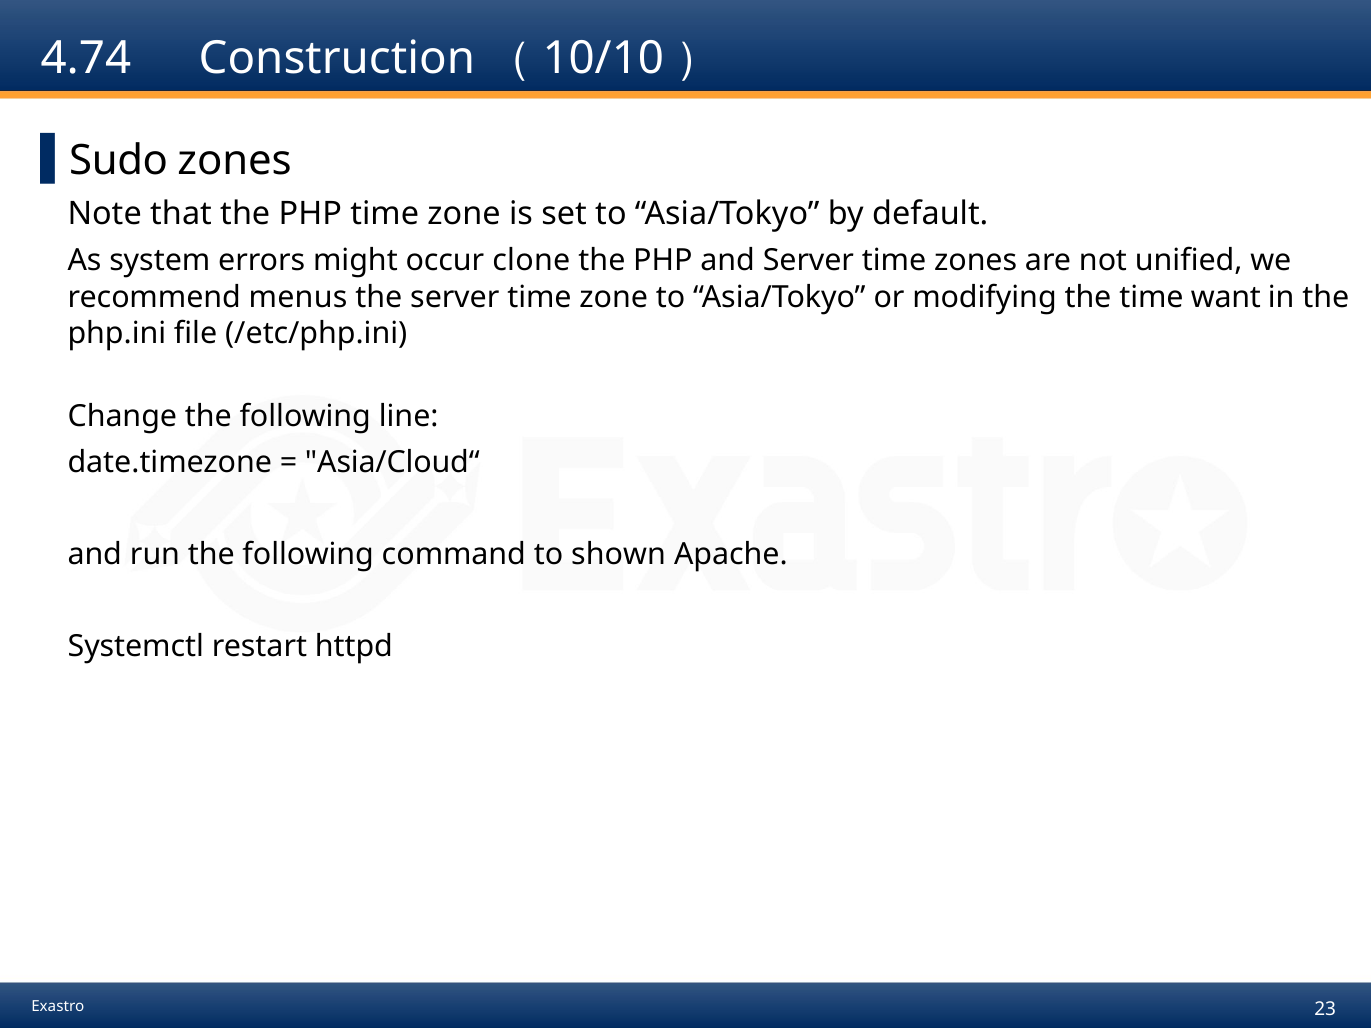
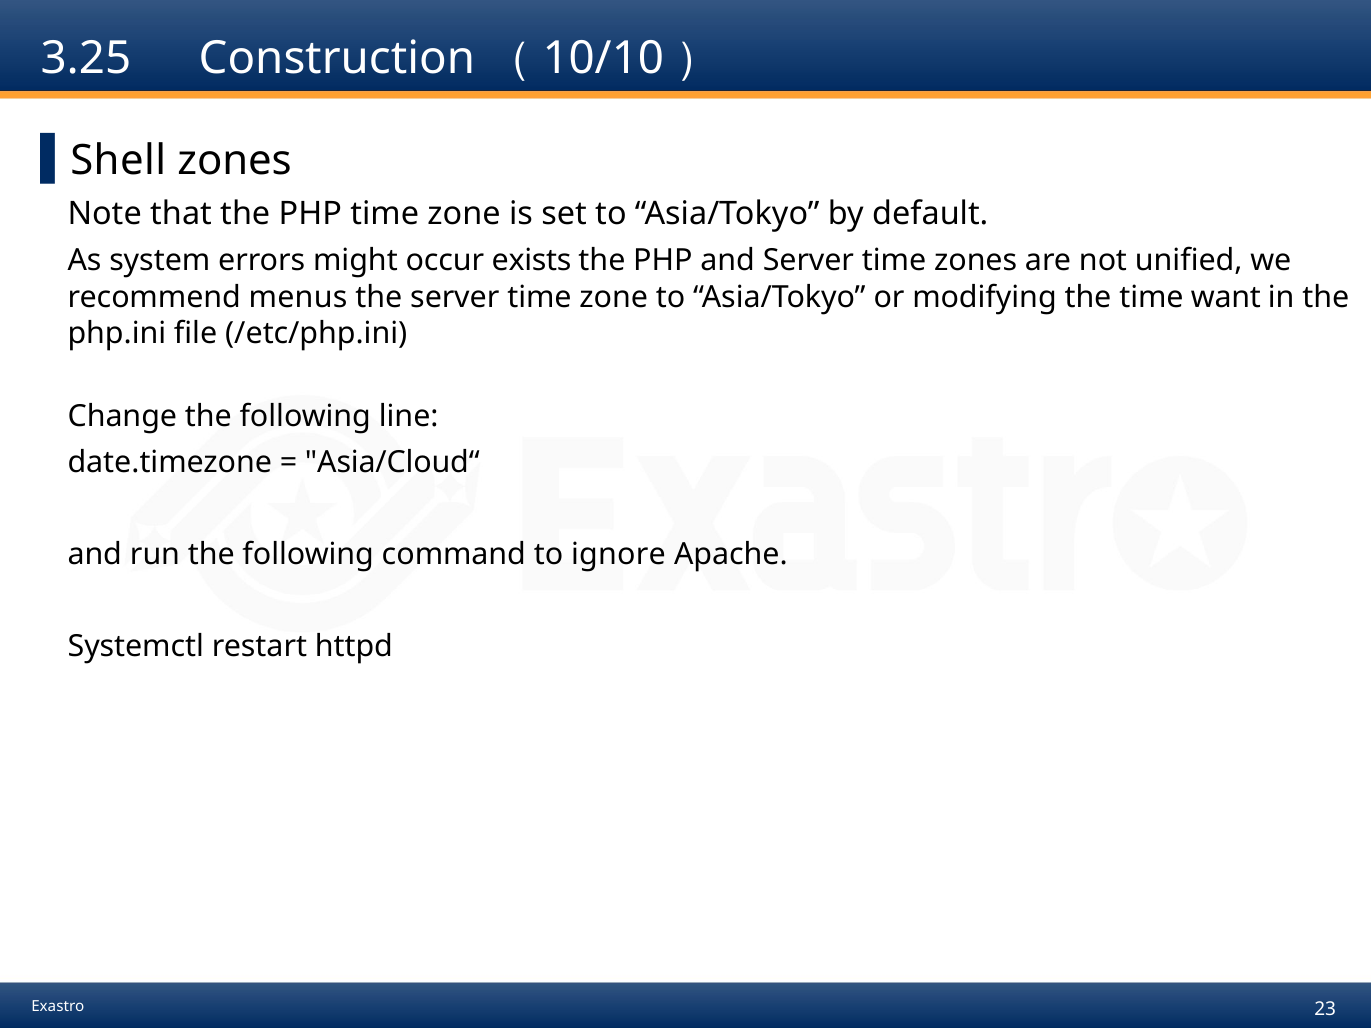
4.74: 4.74 -> 3.25 (86, 58)
Sudo: Sudo -> Shell (118, 160)
clone: clone -> exists (532, 261)
shown: shown -> ignore (618, 554)
